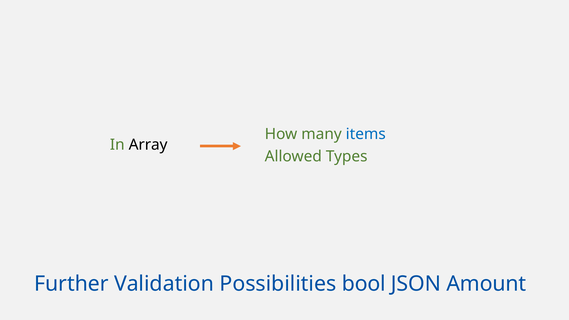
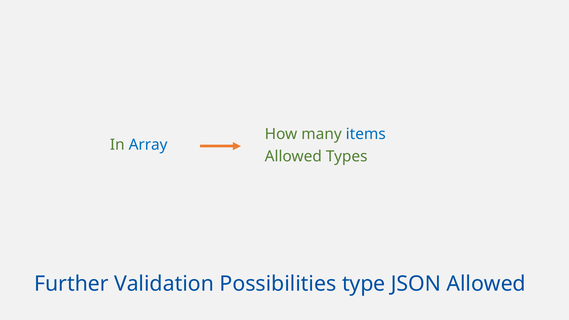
Array colour: black -> blue (148, 145)
bool: bool -> type (364, 284)
JSON Amount: Amount -> Allowed (486, 284)
